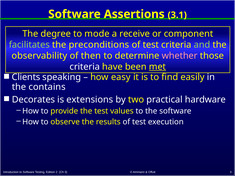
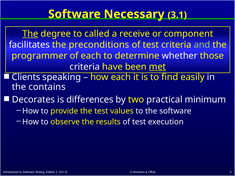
Assertions: Assertions -> Necessary (134, 14)
The underline: none -> present (30, 34)
mode: mode -> called (97, 34)
facilitates colour: light green -> white (29, 45)
observability: observability -> programmer (39, 56)
of then: then -> each (91, 56)
whether colour: pink -> white (180, 56)
how easy: easy -> each (121, 77)
extensions: extensions -> differences (90, 100)
hardware: hardware -> minimum (205, 100)
